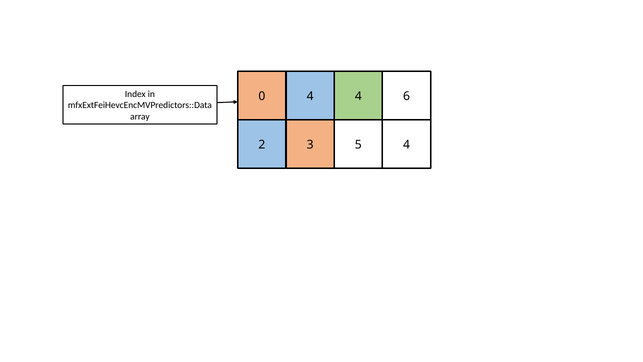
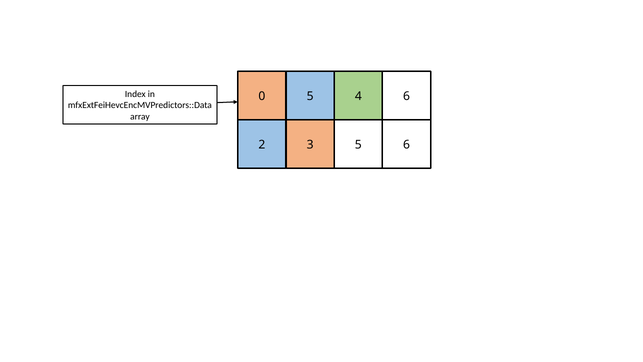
0 4: 4 -> 5 (310, 96)
5 4: 4 -> 6 (406, 145)
